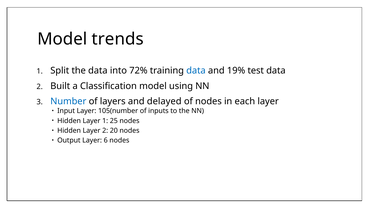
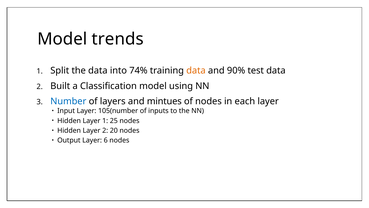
72%: 72% -> 74% (138, 71)
data colour: blue -> orange (196, 71)
19%: 19% -> 90% (236, 71)
delayed: delayed -> mintues (164, 101)
